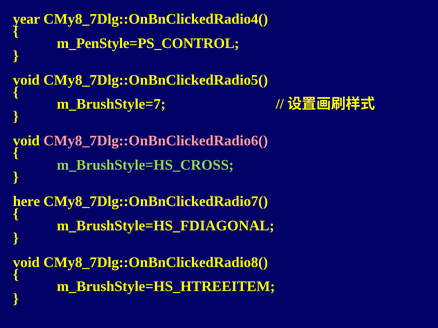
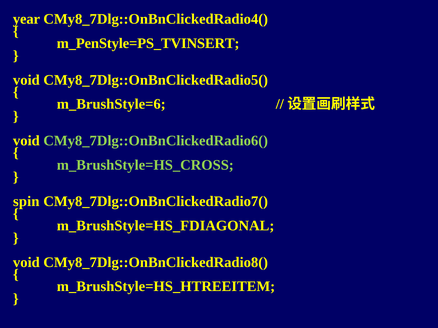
m_PenStyle=PS_CONTROL: m_PenStyle=PS_CONTROL -> m_PenStyle=PS_TVINSERT (148, 43)
m_BrushStyle=7: m_BrushStyle=7 -> m_BrushStyle=6 (111, 104)
CMy8_7Dlg::OnBnClickedRadio6( colour: pink -> light green (156, 141)
here: here -> spin (26, 202)
